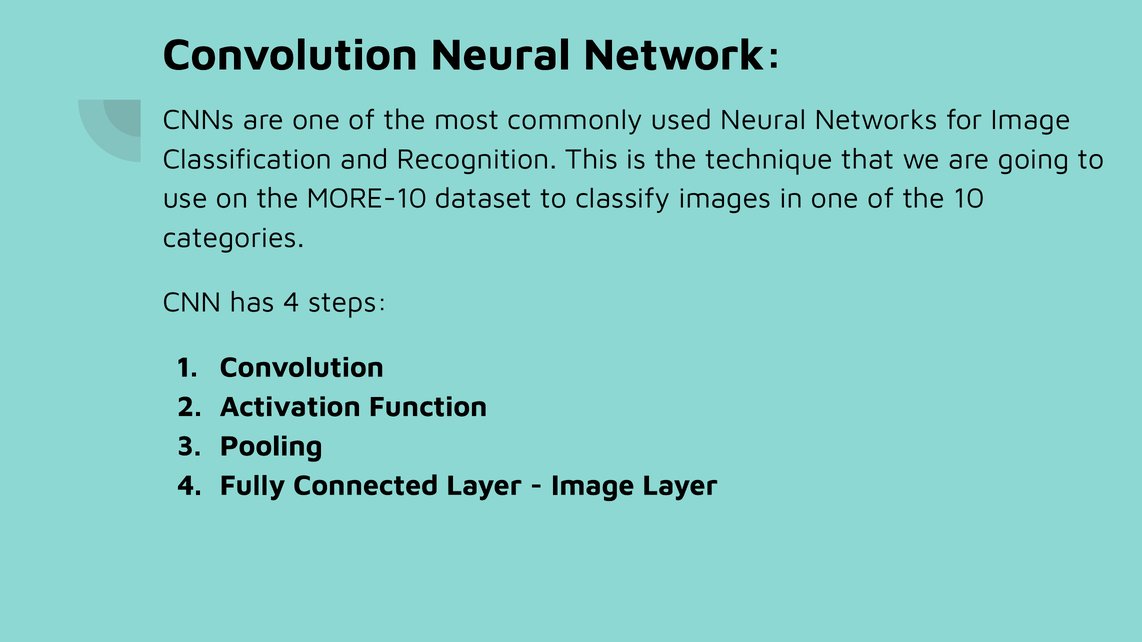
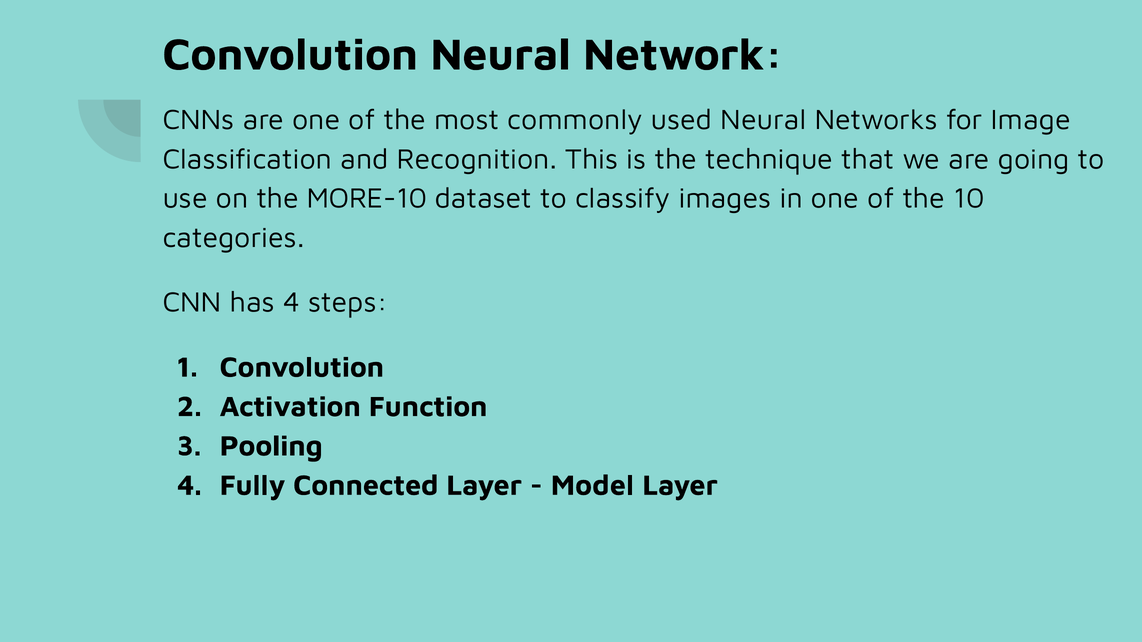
Image: Image -> Model (592, 486)
